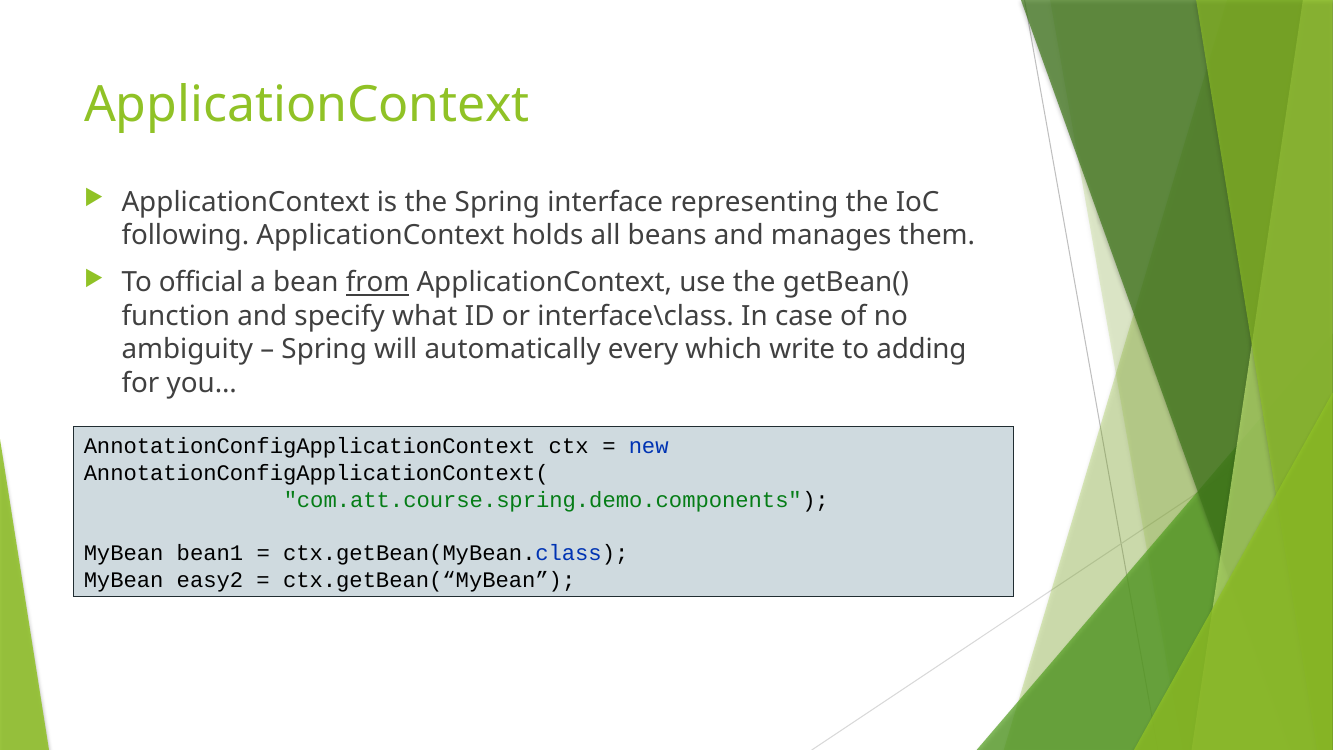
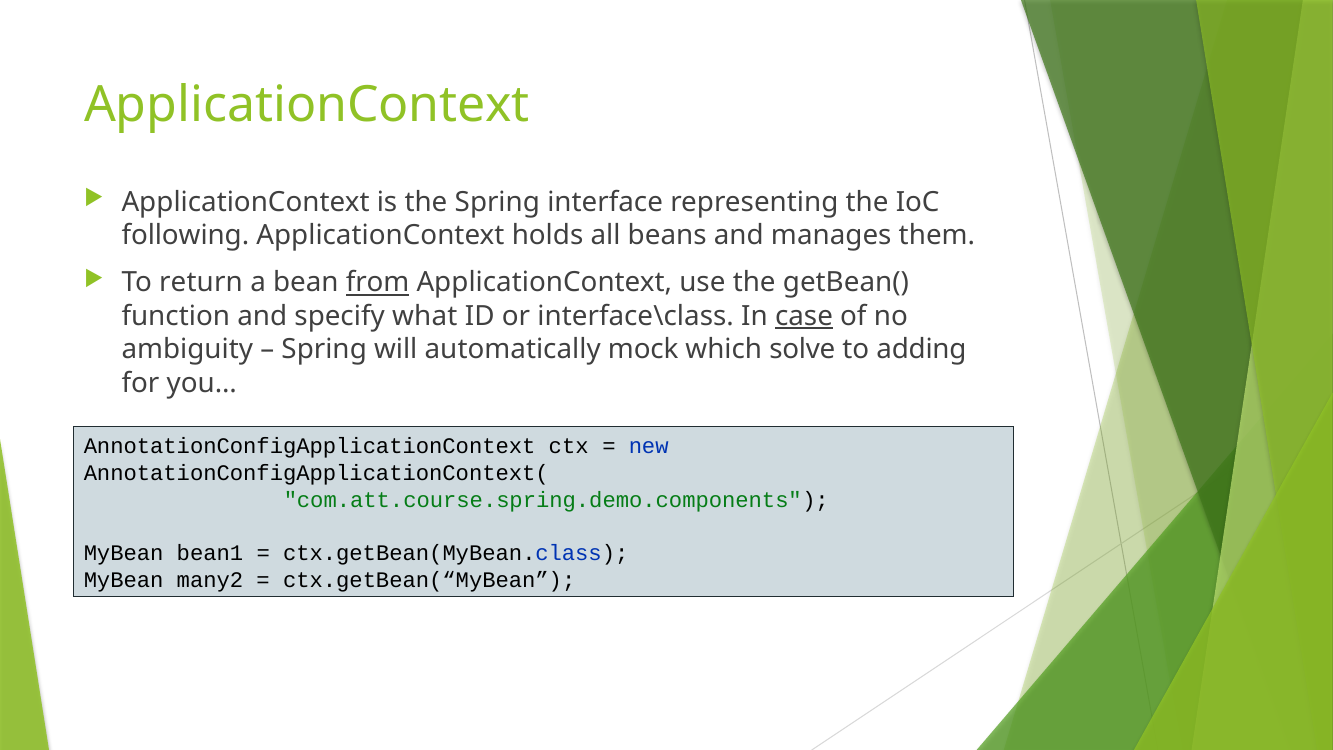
official: official -> return (201, 283)
case underline: none -> present (804, 316)
every: every -> mock (643, 349)
write: write -> solve (802, 349)
easy2: easy2 -> many2 (210, 580)
